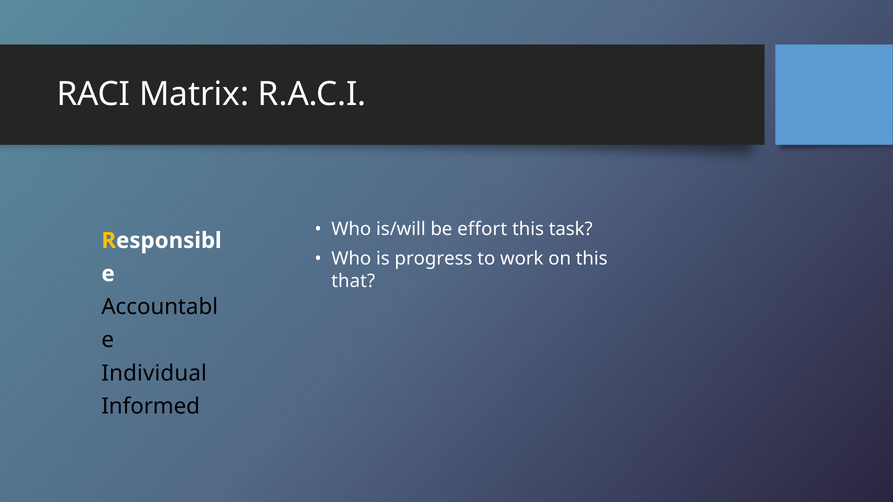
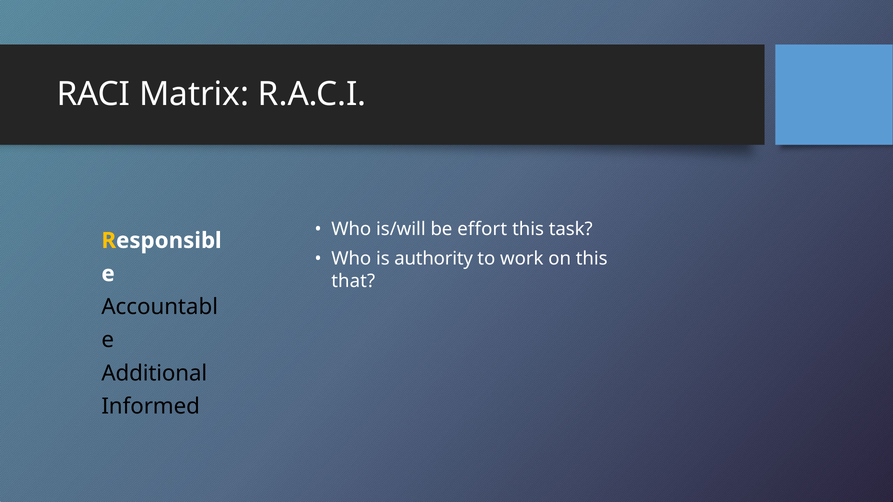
progress: progress -> authority (434, 259)
Individual: Individual -> Additional (154, 374)
